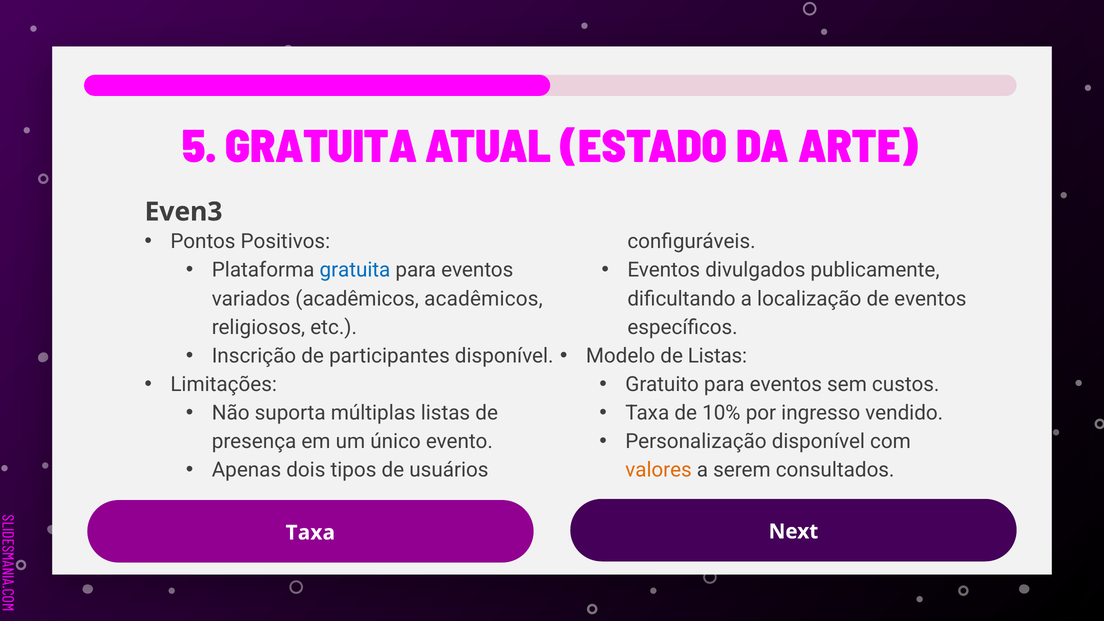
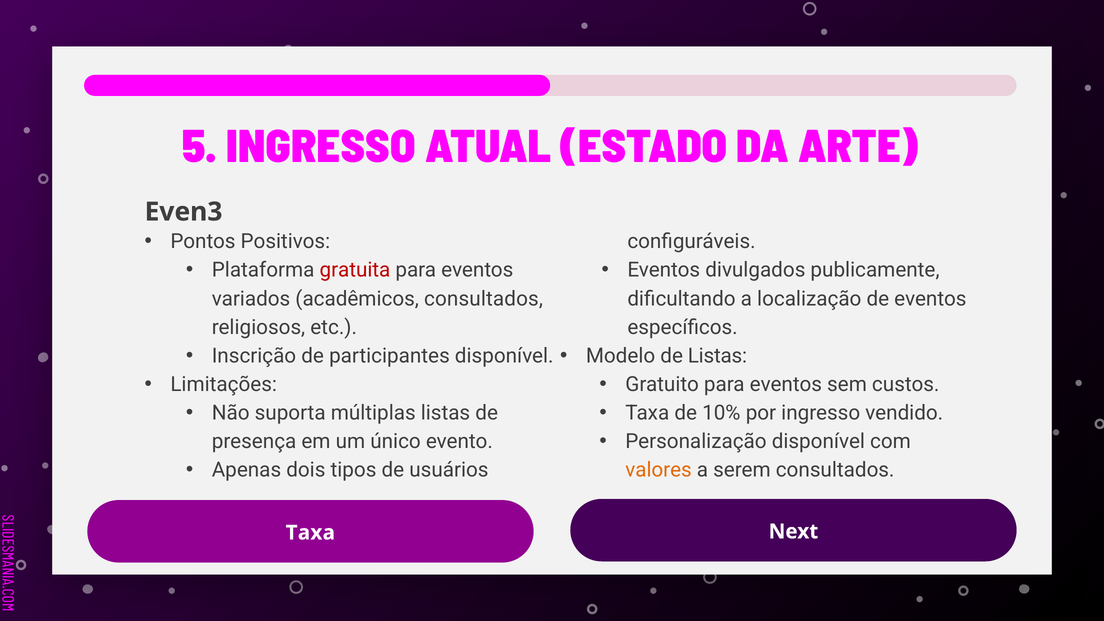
5 GRATUITA: GRATUITA -> INGRESSO (321, 147)
gratuita colour: blue -> red (355, 270)
acadêmicos acadêmicos: acadêmicos -> consultados (484, 299)
